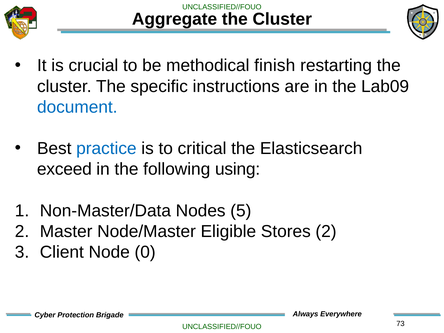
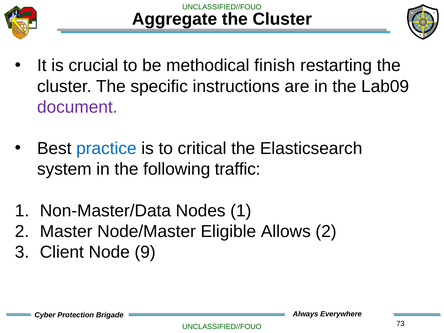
document colour: blue -> purple (77, 107)
exceed: exceed -> system (64, 169)
using: using -> traffic (238, 169)
Nodes 5: 5 -> 1 (241, 211)
Stores: Stores -> Allows (286, 231)
0: 0 -> 9 (145, 252)
